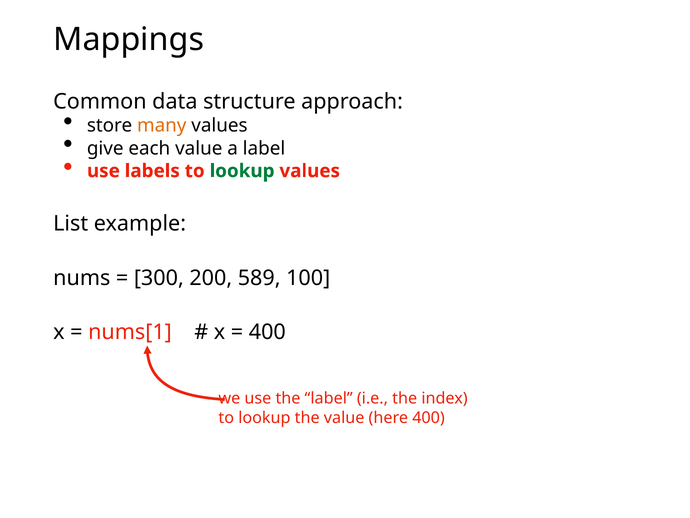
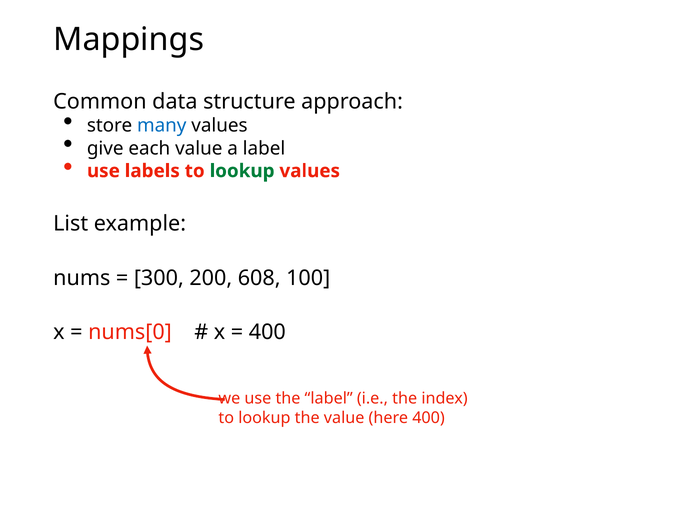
many colour: orange -> blue (162, 125)
589: 589 -> 608 (259, 278)
nums[1: nums[1 -> nums[0 (130, 332)
